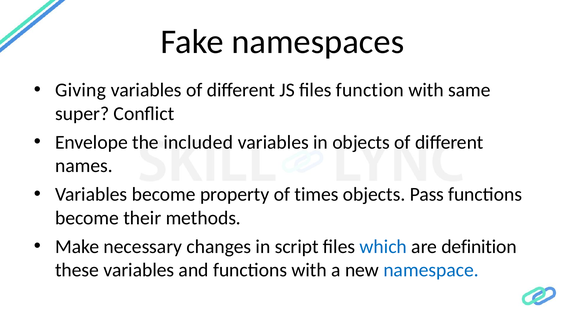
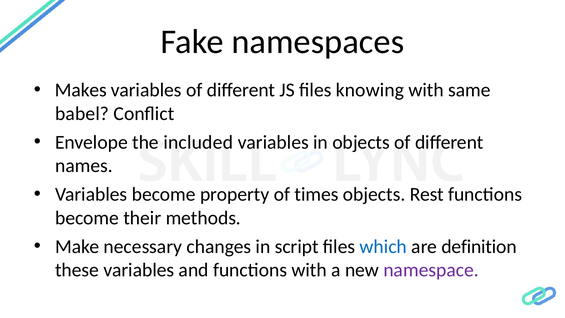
Giving: Giving -> Makes (81, 90)
function: function -> knowing (370, 90)
super: super -> babel (82, 114)
Pass: Pass -> Rest (427, 194)
namespace colour: blue -> purple (431, 270)
